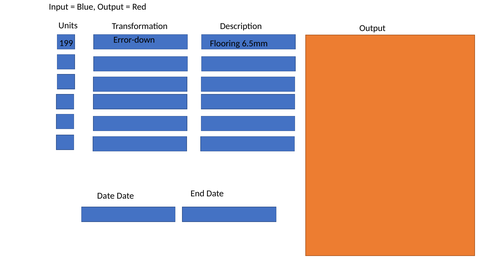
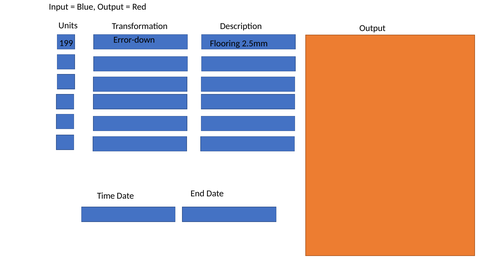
6.5mm: 6.5mm -> 2.5mm (255, 43)
Date: Date -> Time (106, 196)
